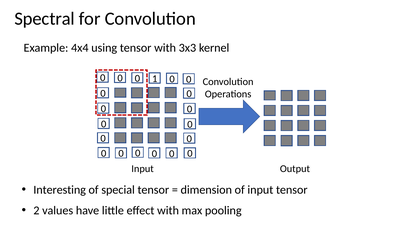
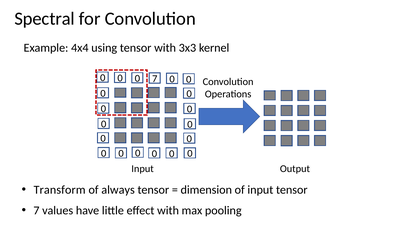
0 1: 1 -> 7 (155, 79)
Interesting: Interesting -> Transform (60, 190)
special: special -> always (118, 190)
2: 2 -> 7 (36, 211)
